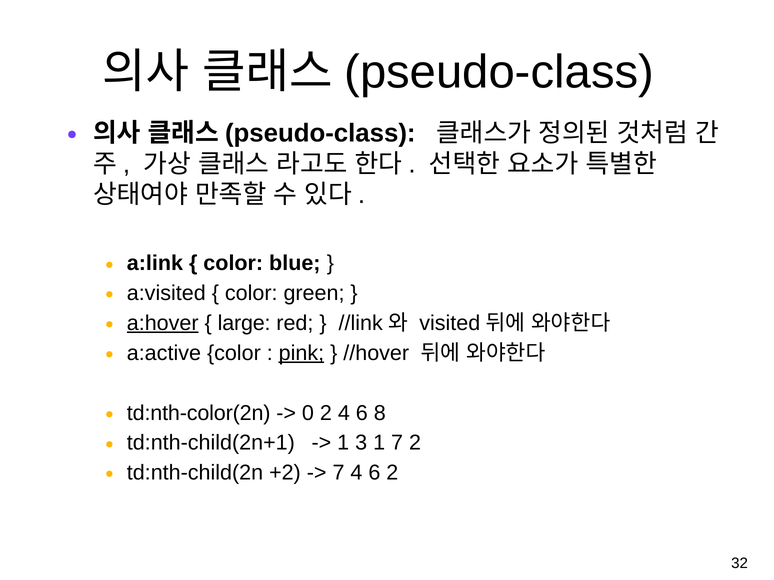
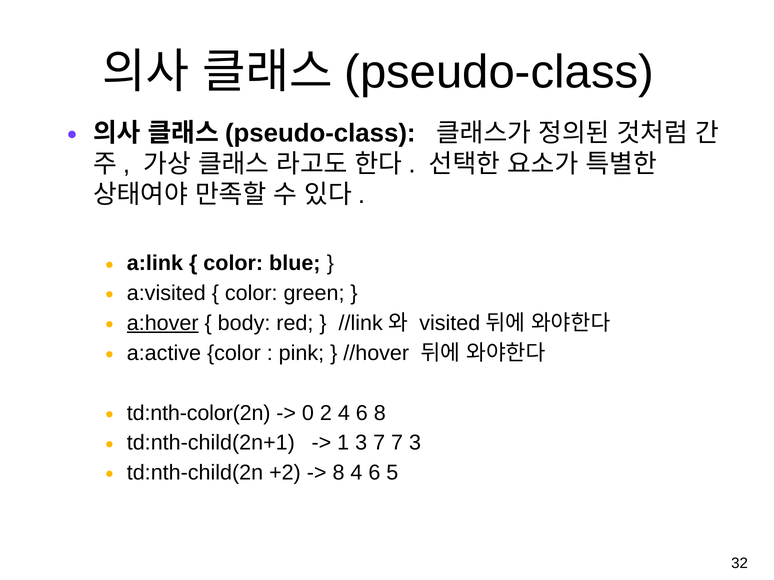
large: large -> body (244, 323)
pink underline: present -> none (301, 353)
3 1: 1 -> 7 (379, 443)
7 2: 2 -> 3 (415, 443)
7: 7 -> 8 (338, 473)
6 2: 2 -> 5 (392, 473)
